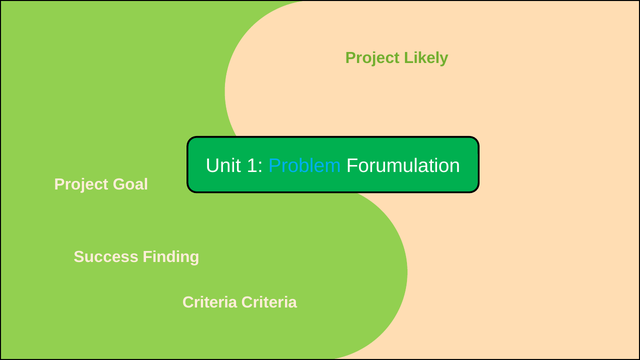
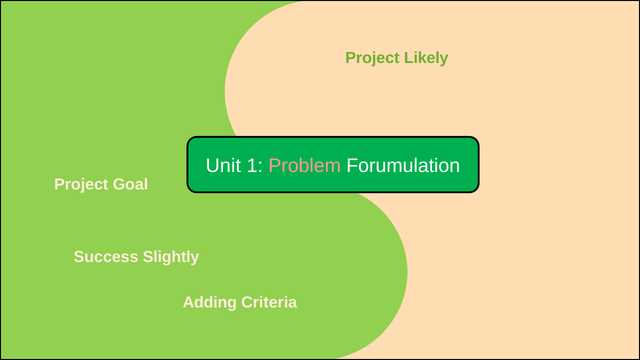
Problem colour: light blue -> pink (305, 166)
Finding: Finding -> Slightly (171, 257)
Criteria: Criteria -> Adding (210, 302)
